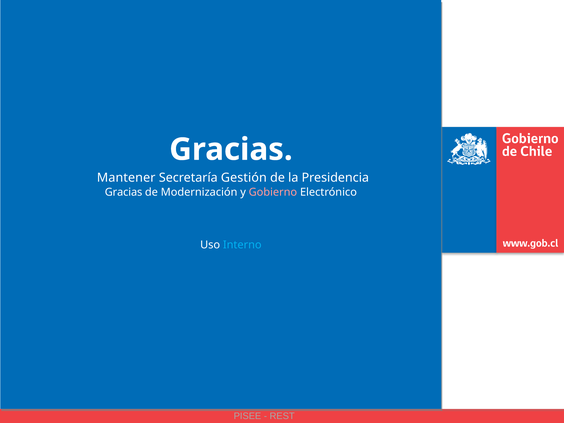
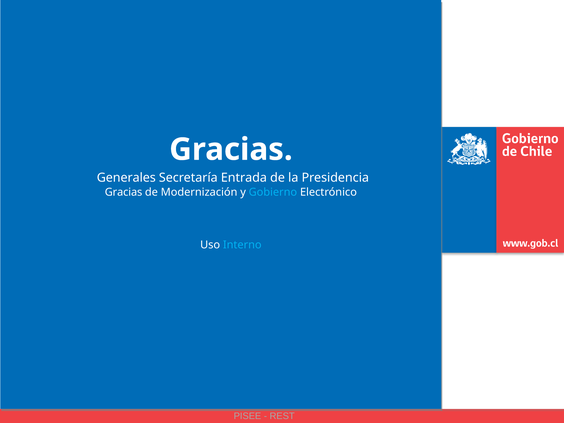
Mantener: Mantener -> Generales (126, 178)
Gestión: Gestión -> Entrada (244, 178)
Gobierno colour: pink -> light blue (273, 192)
